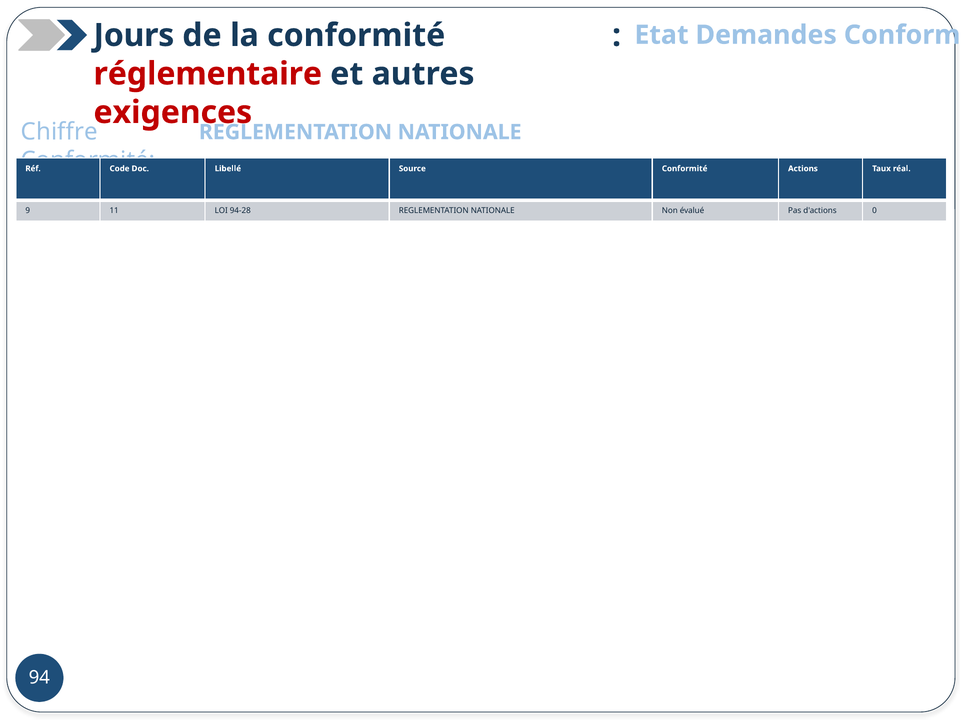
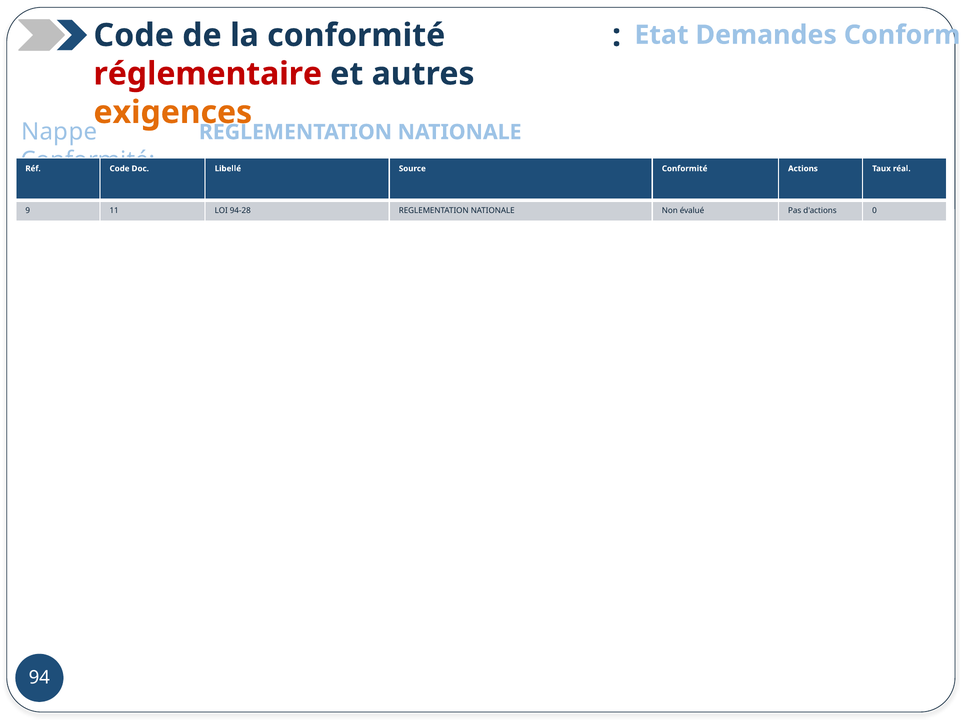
Jours: Jours -> Code (134, 35)
exigences colour: red -> orange (173, 112)
Chiffre: Chiffre -> Nappe (59, 132)
